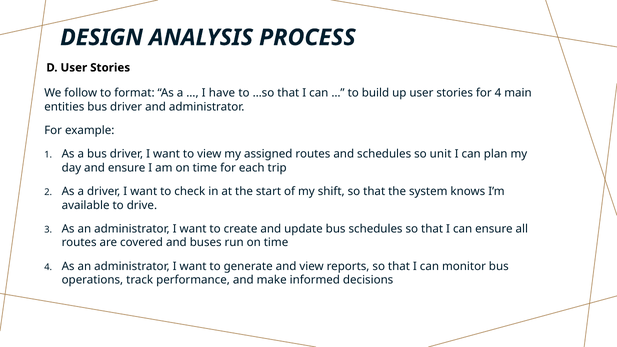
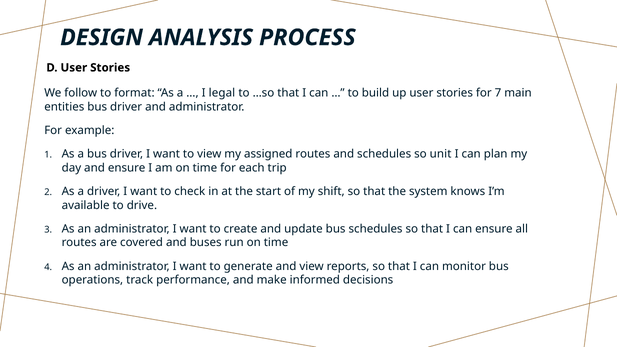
have: have -> legal (222, 93)
for 4: 4 -> 7 (498, 93)
